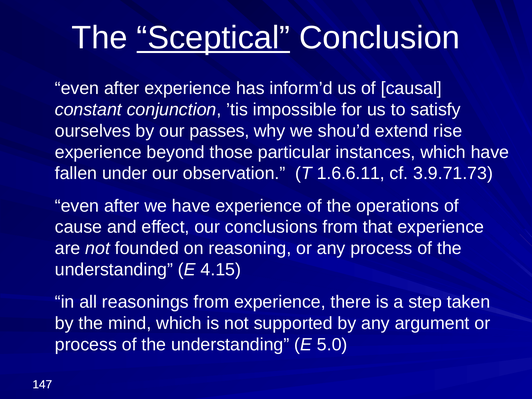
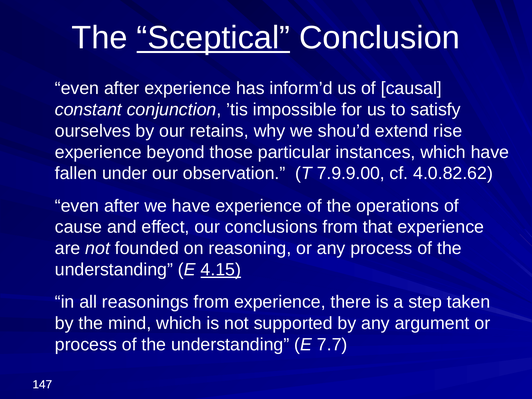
passes: passes -> retains (219, 131)
1.6.6.11: 1.6.6.11 -> 7.9.9.00 (351, 173)
3.9.71.73: 3.9.71.73 -> 4.0.82.62 (453, 173)
4.15 underline: none -> present (221, 270)
5.0: 5.0 -> 7.7 (332, 345)
